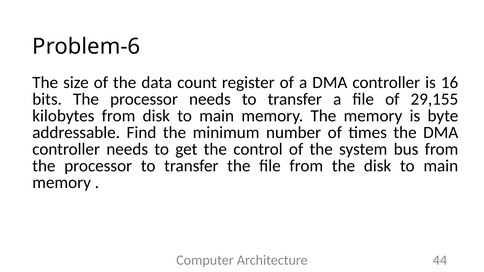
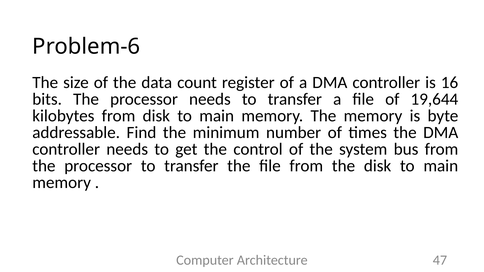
29,155: 29,155 -> 19,644 (434, 99)
44: 44 -> 47 (440, 260)
